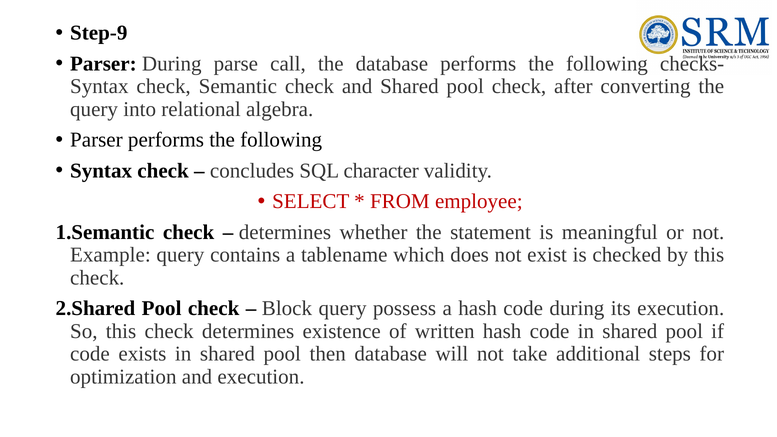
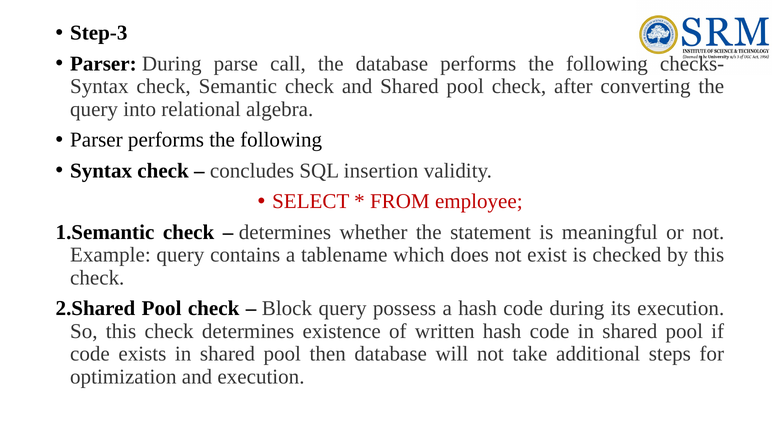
Step-9: Step-9 -> Step-3 (99, 33)
character: character -> insertion (381, 171)
